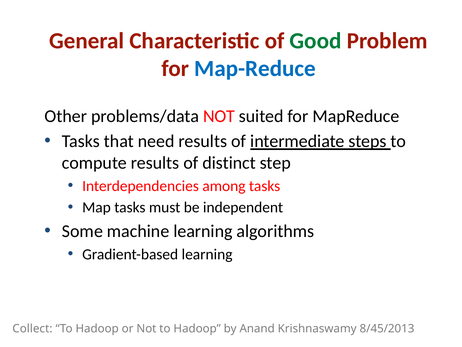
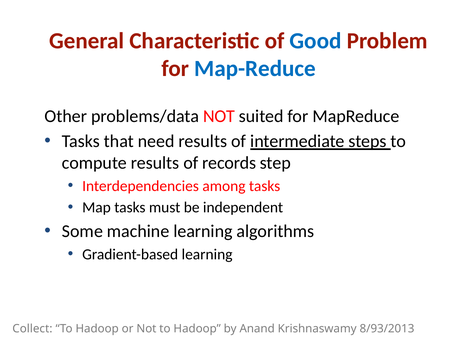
Good colour: green -> blue (316, 41)
distinct: distinct -> records (229, 163)
8/45/2013: 8/45/2013 -> 8/93/2013 (387, 328)
